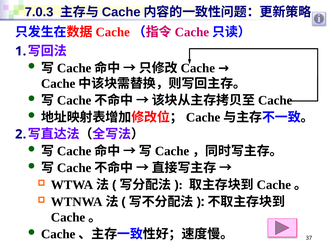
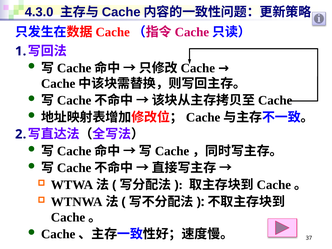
7.0.3: 7.0.3 -> 4.3.0 (39, 12)
